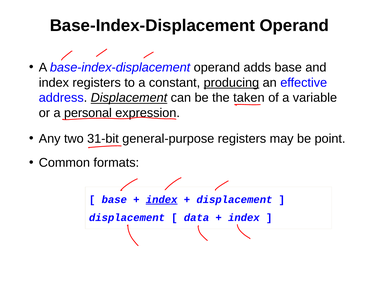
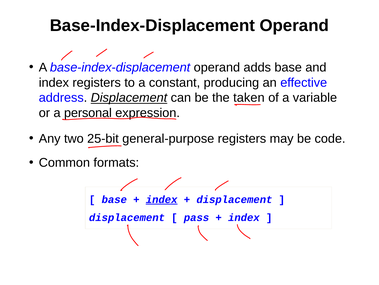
producing underline: present -> none (231, 82)
31-bit: 31-bit -> 25-bit (103, 138)
point: point -> code (330, 138)
data: data -> pass (197, 217)
